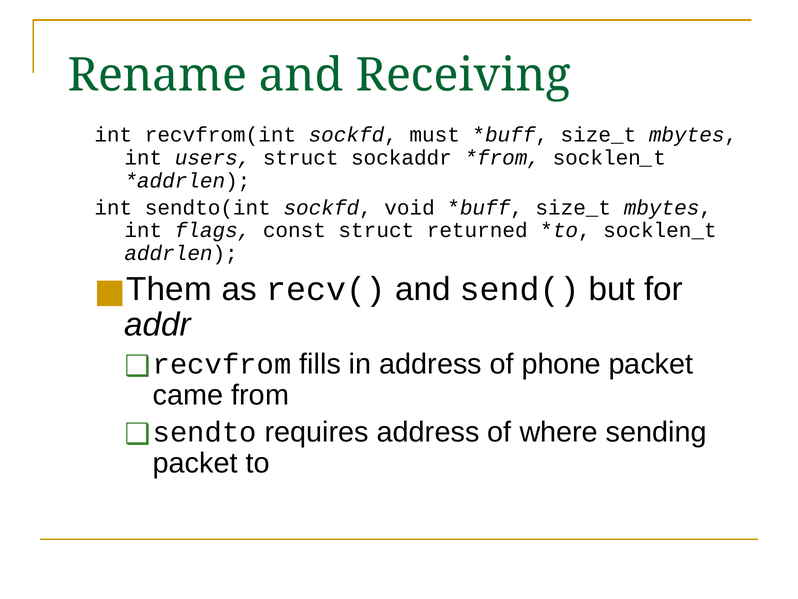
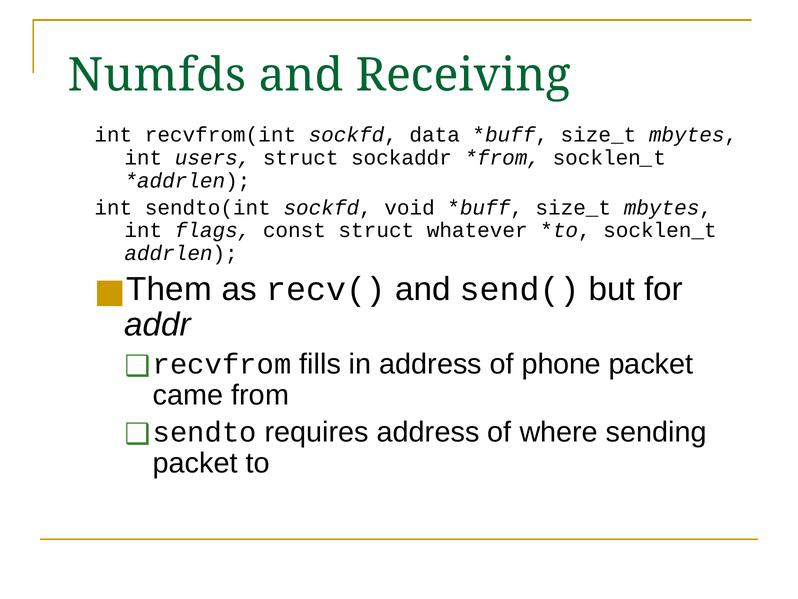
Rename: Rename -> Numfds (157, 75)
must: must -> data (435, 135)
returned: returned -> whatever (477, 230)
